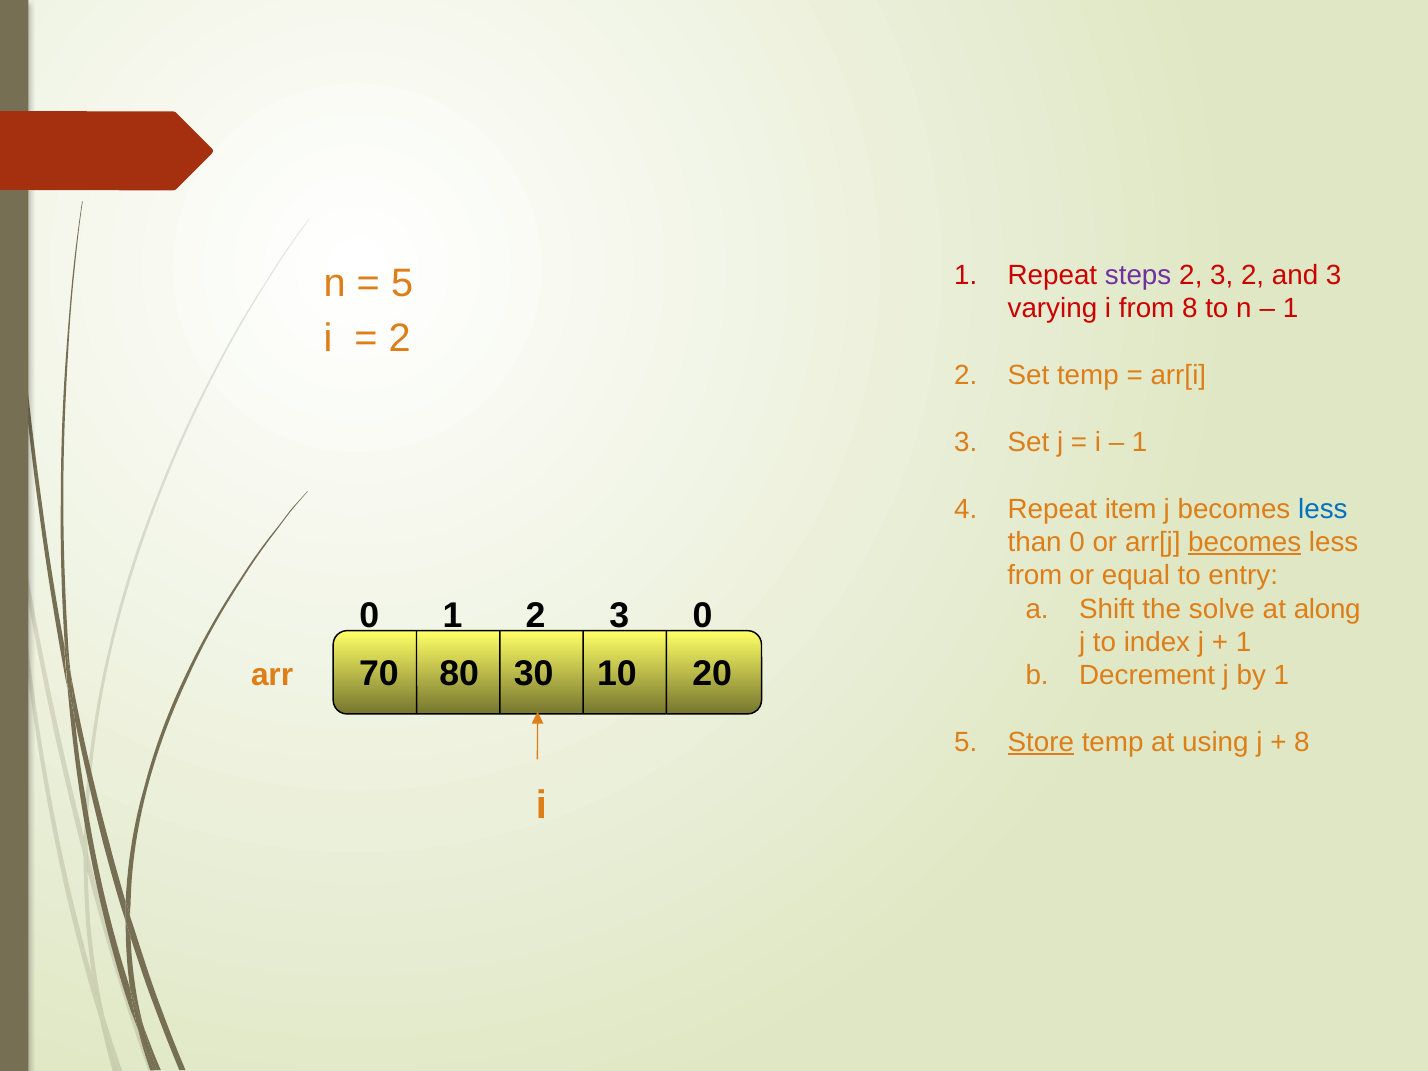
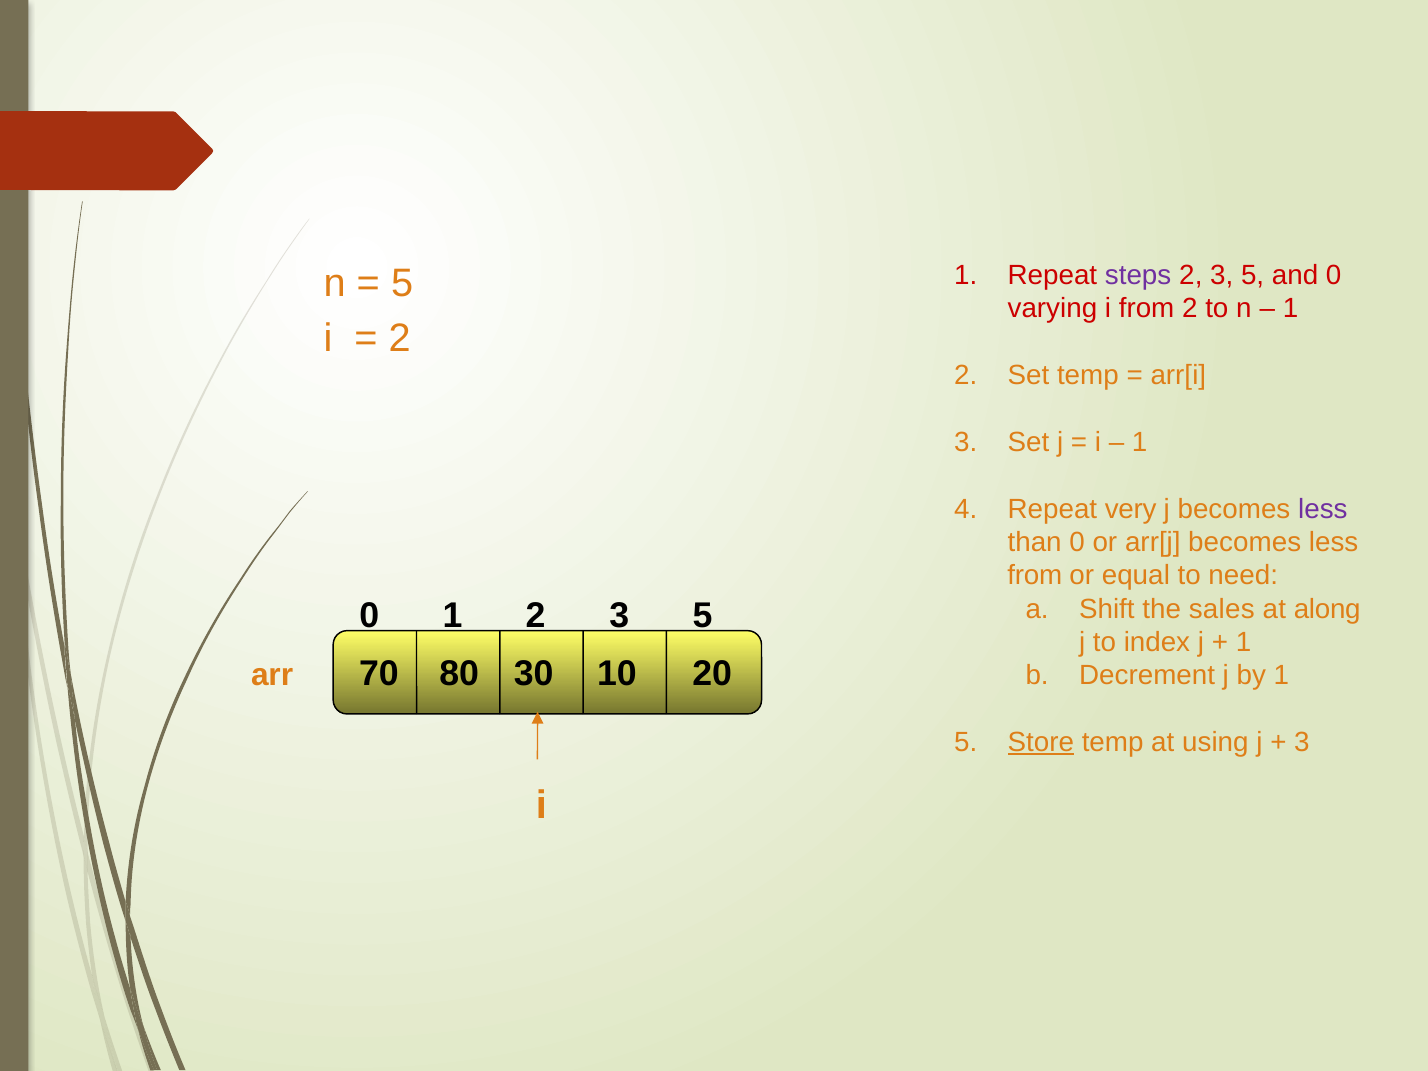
3 2: 2 -> 5 (1253, 275)
and 3: 3 -> 0 (1334, 275)
from 8: 8 -> 2 (1190, 309)
item: item -> very (1131, 509)
less colour: blue -> purple (1323, 509)
becomes underline: present -> none (1245, 542)
entry: entry -> need (1243, 576)
solve: solve -> sales (1222, 609)
0 0: 0 -> 5 (703, 616)
8: 8 -> 3 (1302, 742)
